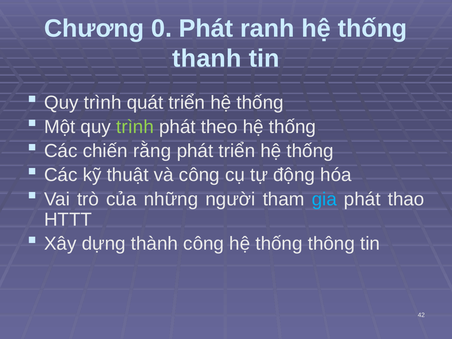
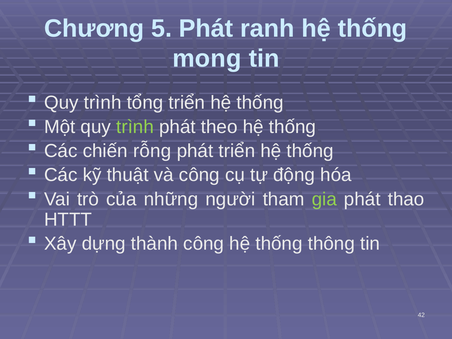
0: 0 -> 5 (162, 28)
thanh: thanh -> mong (207, 59)
quát: quát -> tổng (145, 103)
rằng: rằng -> rỗng (152, 151)
gia colour: light blue -> light green (324, 199)
